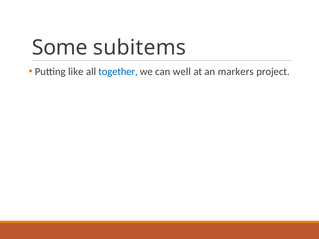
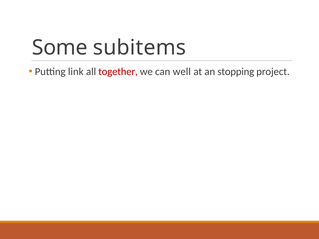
like: like -> link (76, 72)
together colour: blue -> red (118, 72)
markers: markers -> stopping (236, 72)
